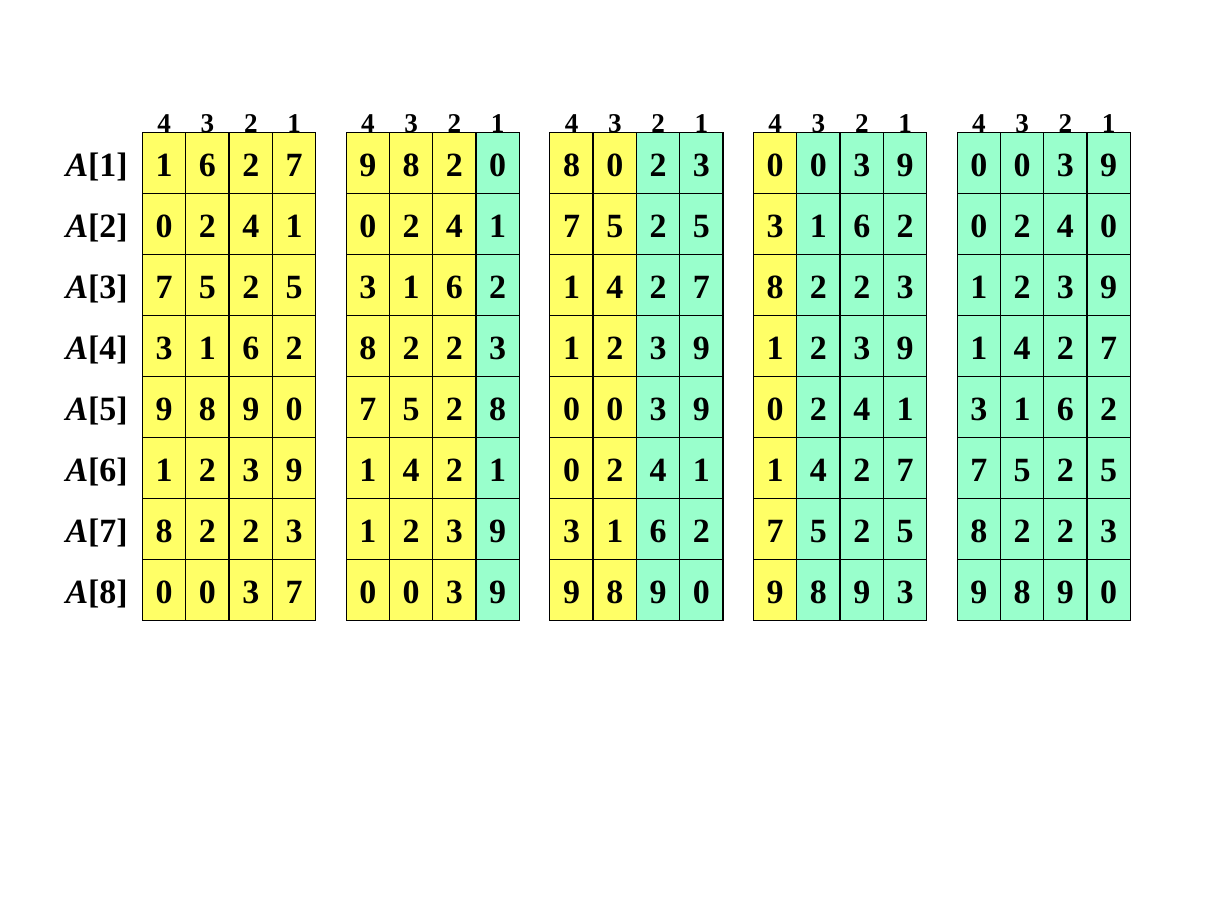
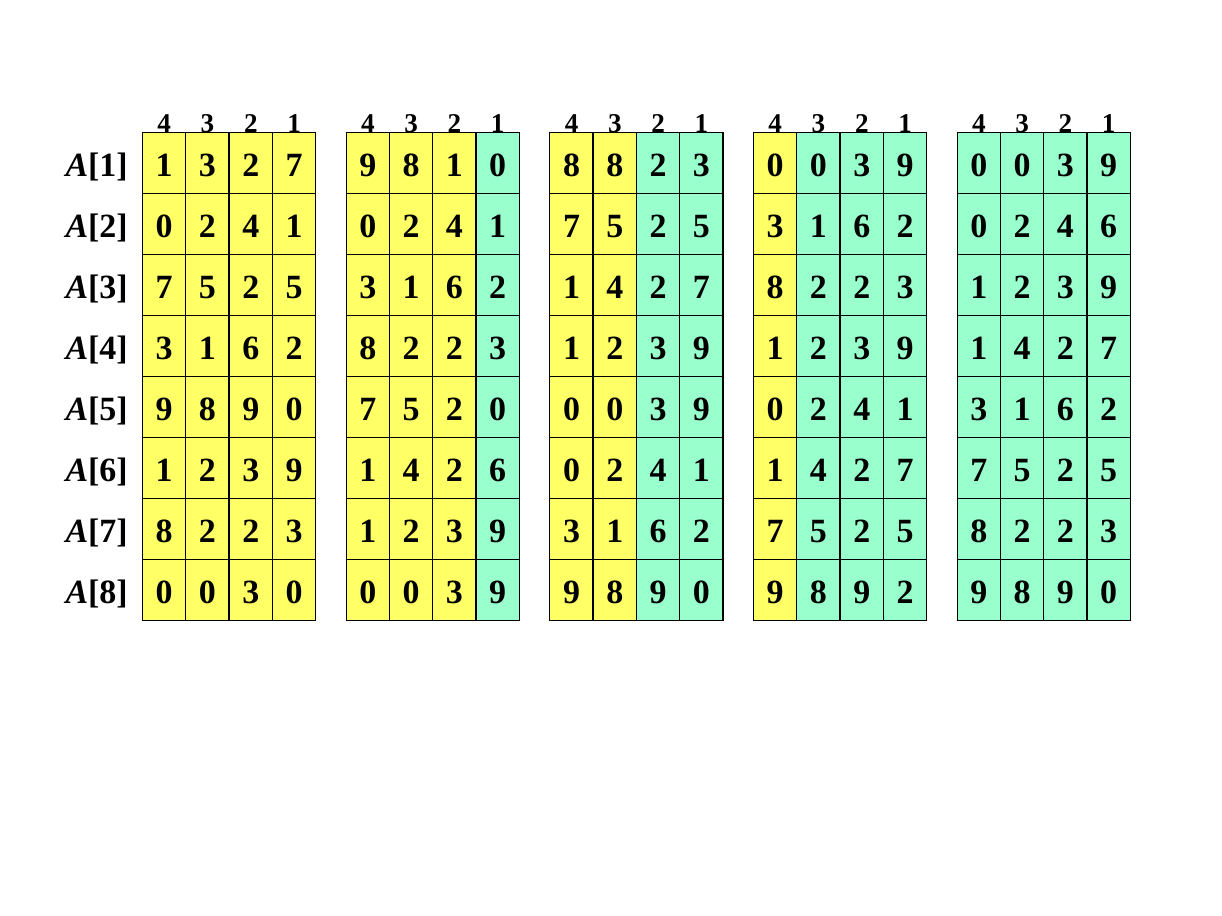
6: 6 -> 3 (207, 165)
2: 2 -> 1 (454, 165)
8 0: 0 -> 8 (615, 165)
4 0: 0 -> 6 (1109, 226)
2 8: 8 -> 0 (498, 410)
4 2 1: 1 -> 6 (498, 471)
0 3 7: 7 -> 0 (294, 593)
9 3: 3 -> 2 (905, 593)
